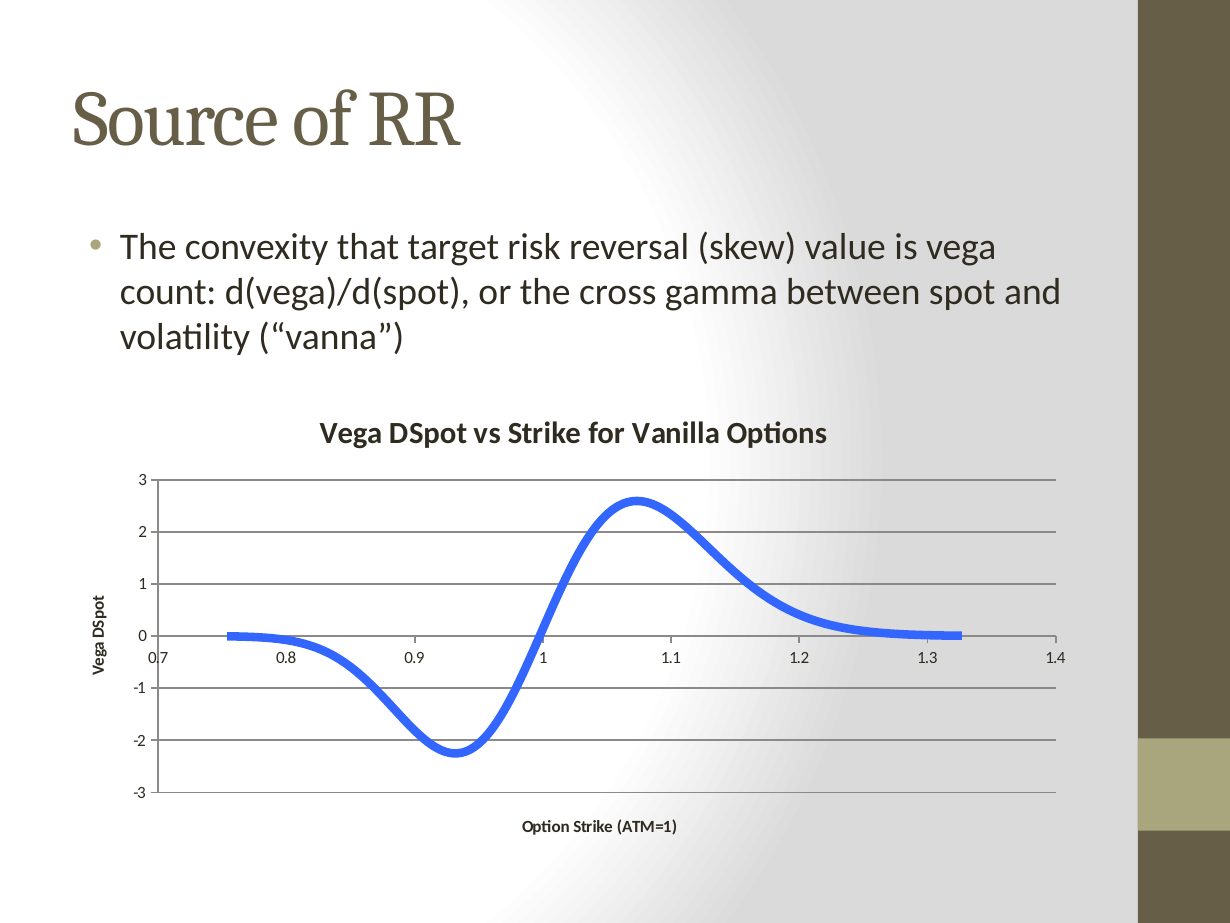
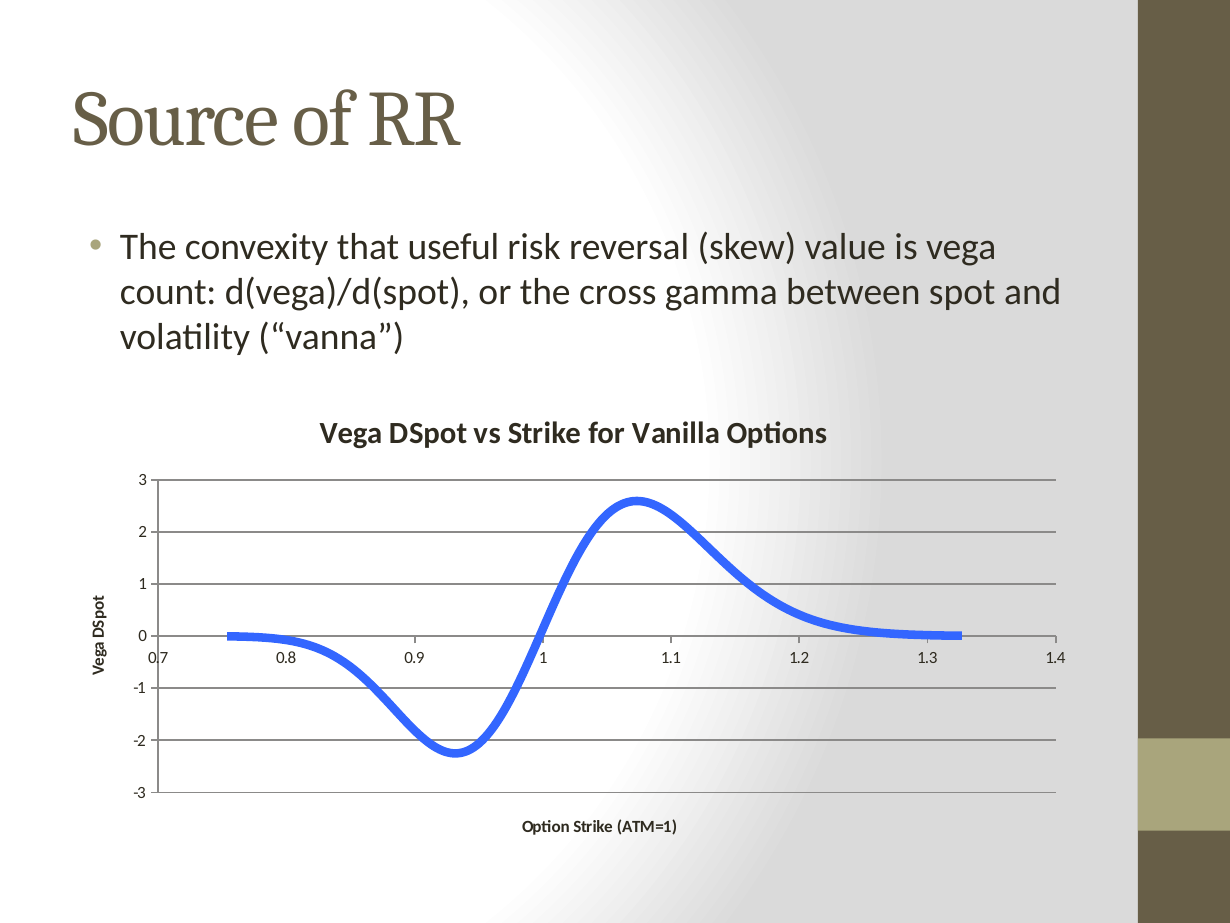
target: target -> useful (453, 247)
